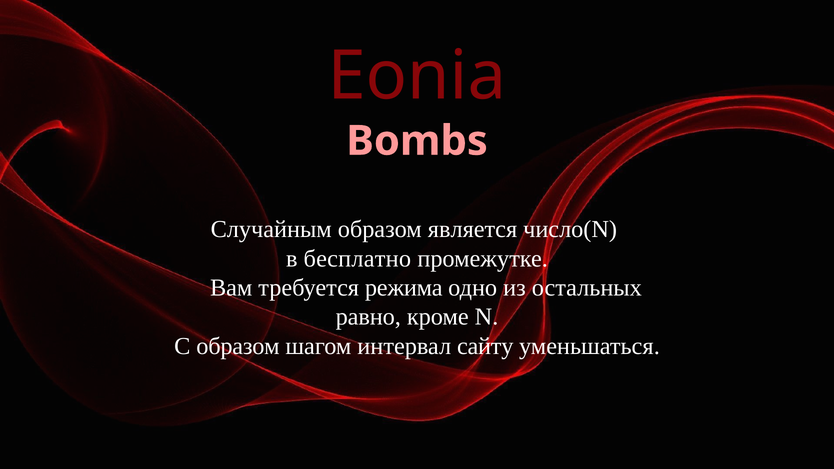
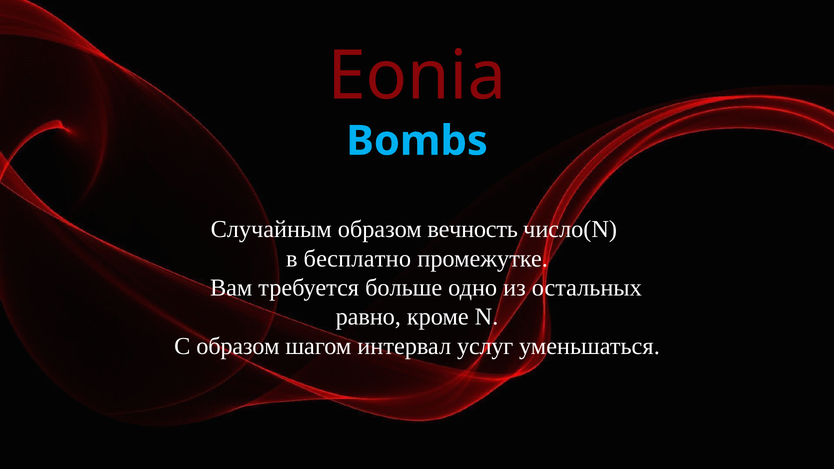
Bombs colour: pink -> light blue (417, 141)
является: является -> вечность (473, 229)
режима: режима -> больше (404, 288)
сайту: сайту -> услуг (485, 346)
